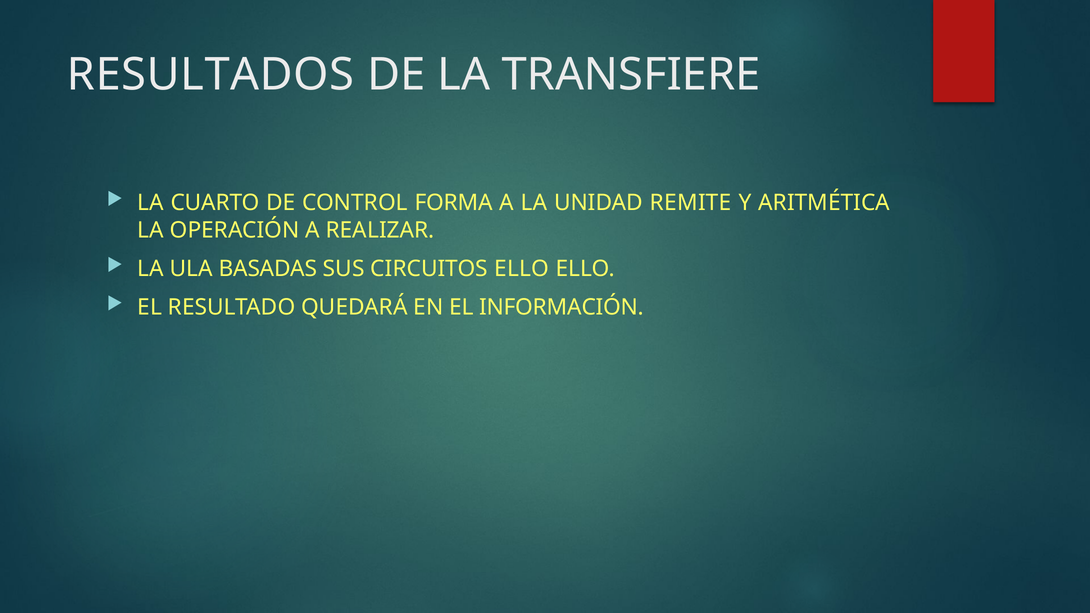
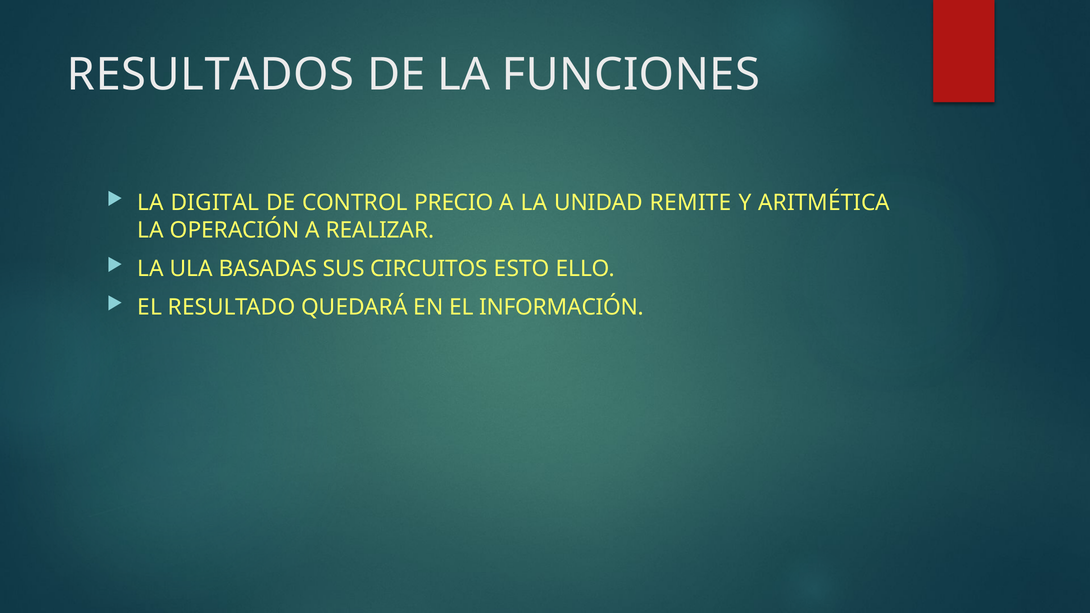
TRANSFIERE: TRANSFIERE -> FUNCIONES (631, 75)
CUARTO: CUARTO -> DIGITAL (215, 203)
FORMA: FORMA -> PRECIO (454, 203)
CIRCUITOS ELLO: ELLO -> ESTO (522, 269)
